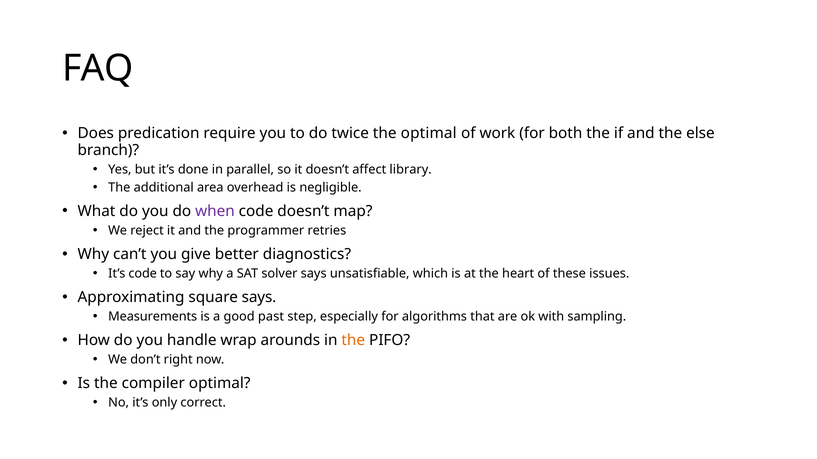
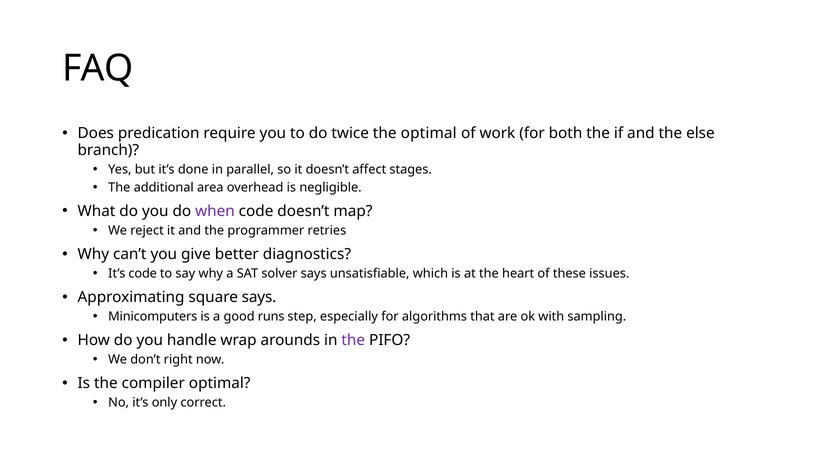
library: library -> stages (411, 170)
Measurements: Measurements -> Minicomputers (153, 317)
past: past -> runs (271, 317)
the colour: orange -> purple (353, 341)
